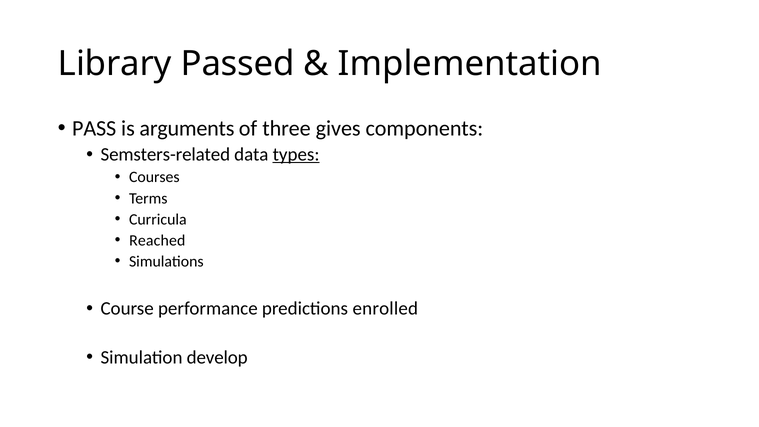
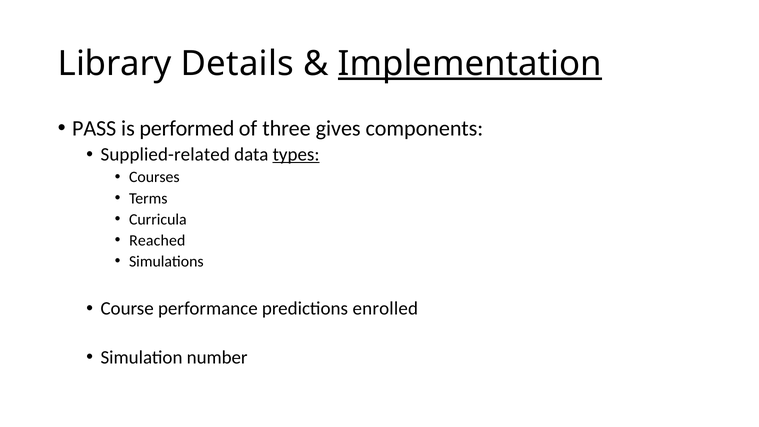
Passed: Passed -> Details (237, 64)
Implementation underline: none -> present (470, 64)
arguments: arguments -> performed (187, 128)
Semsters-related: Semsters-related -> Supplied-related (165, 154)
develop: develop -> number (217, 357)
